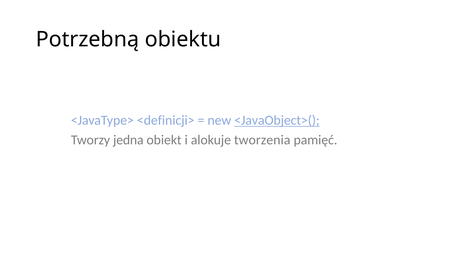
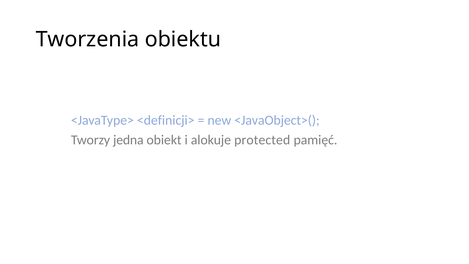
Potrzebną: Potrzebną -> Tworzenia (87, 39)
<JavaObject>( underline: present -> none (277, 120)
tworzenia: tworzenia -> protected (262, 140)
